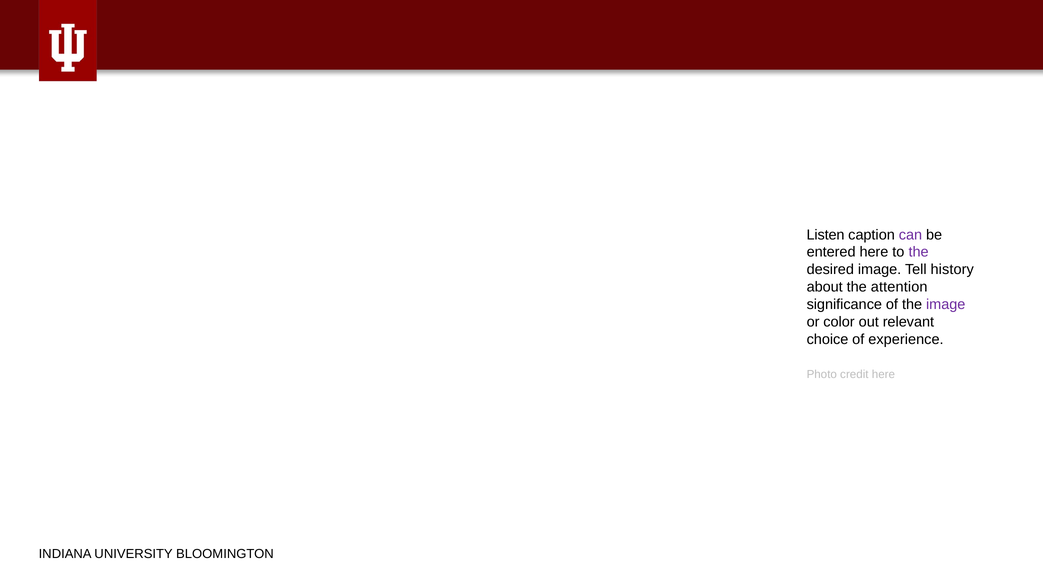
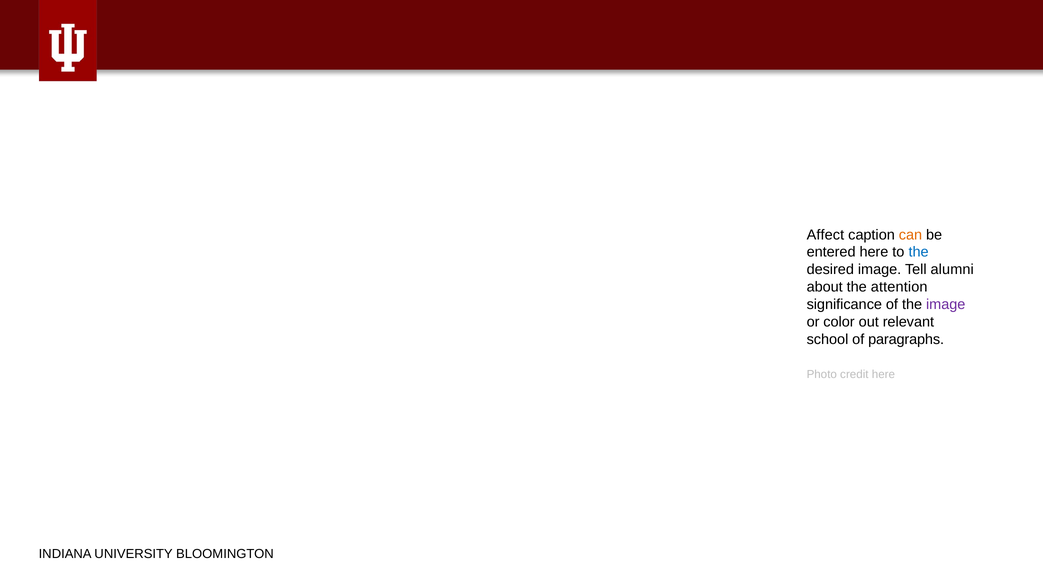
Listen: Listen -> Affect (825, 235)
can colour: purple -> orange (910, 235)
the colour: purple -> blue (919, 252)
history: history -> alumni (952, 269)
choice: choice -> school (827, 339)
experience: experience -> paragraphs (906, 339)
